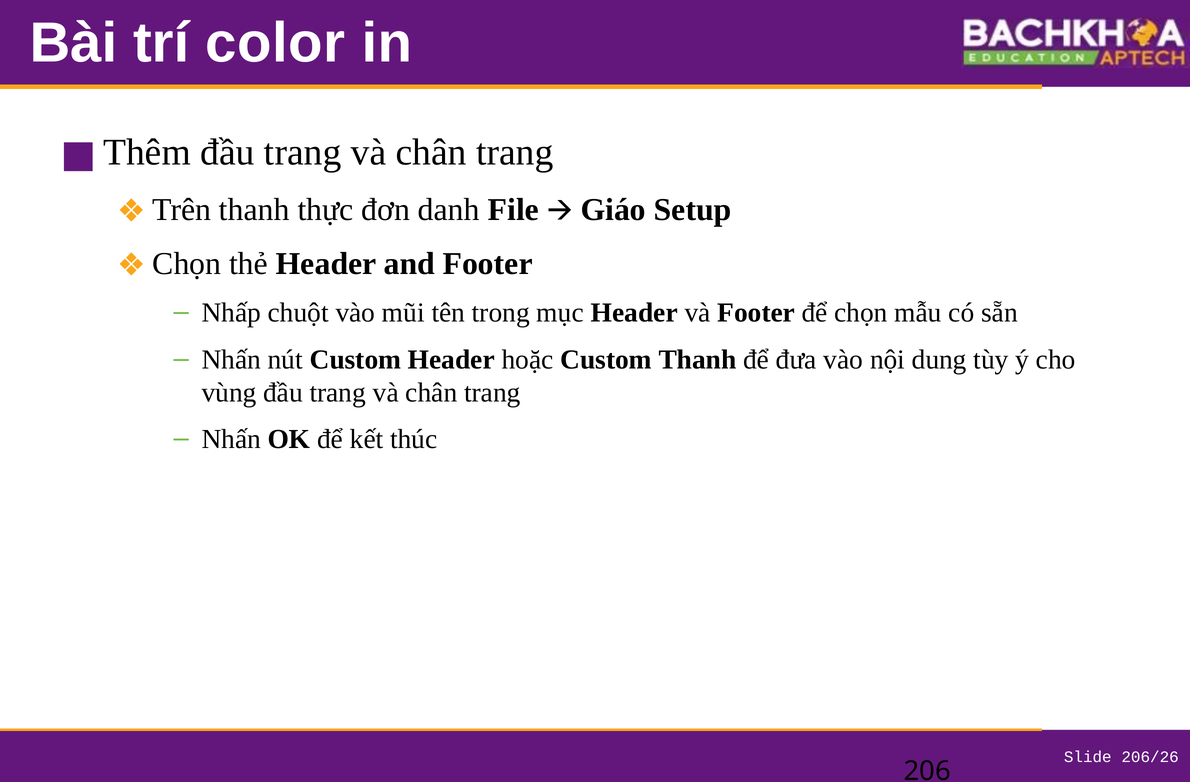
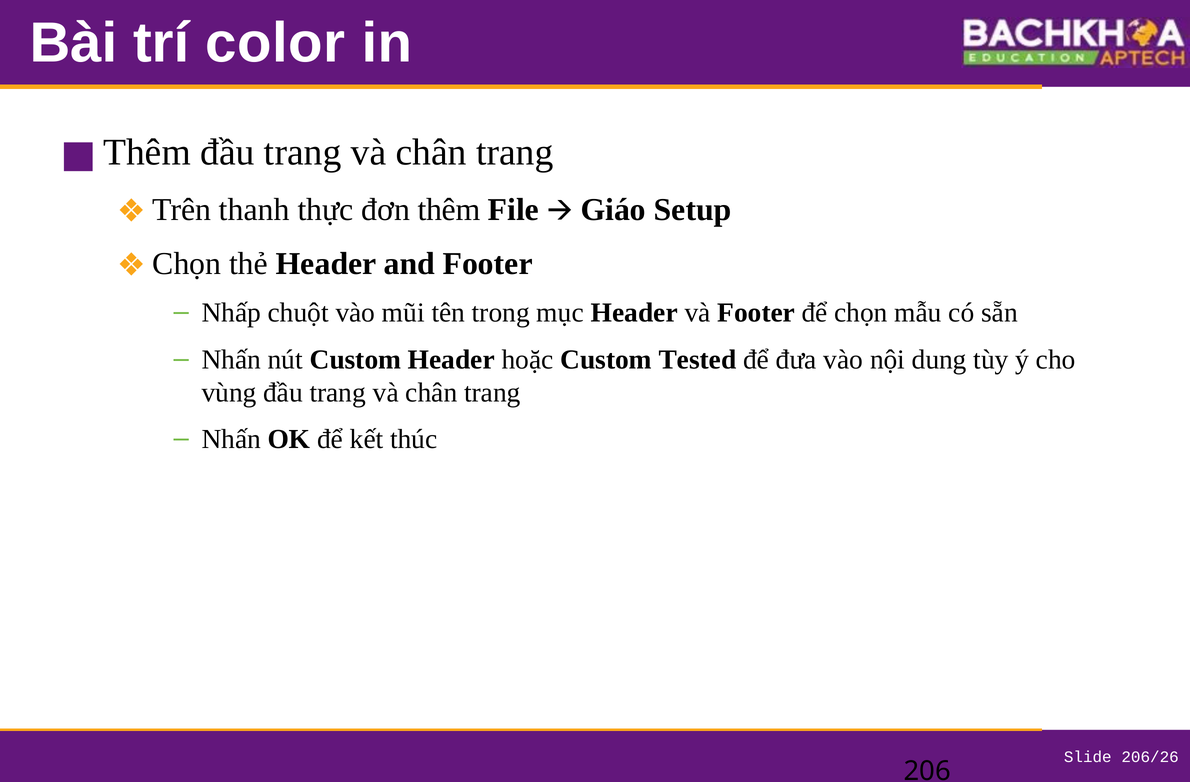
danh: danh -> thêm (449, 210)
Custom Thanh: Thanh -> Tested (697, 359)
